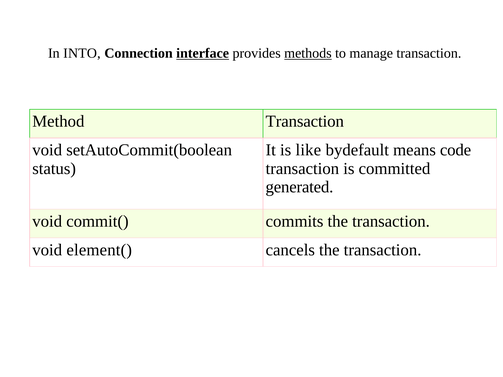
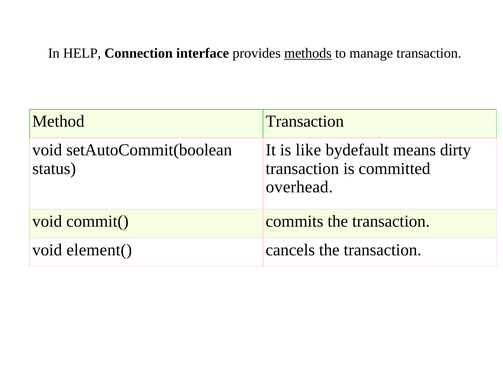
INTO: INTO -> HELP (82, 53)
interface underline: present -> none (203, 53)
code: code -> dirty (456, 150)
generated: generated -> overhead (299, 187)
